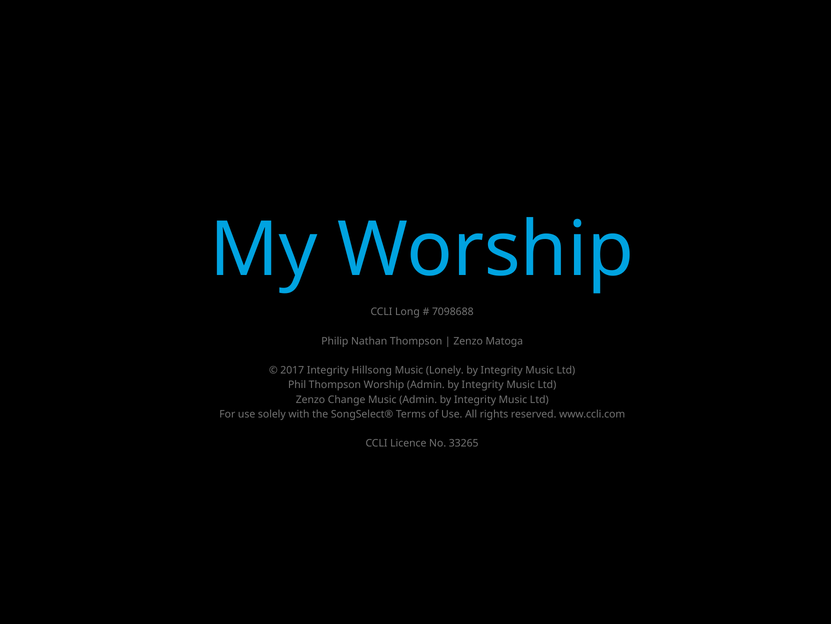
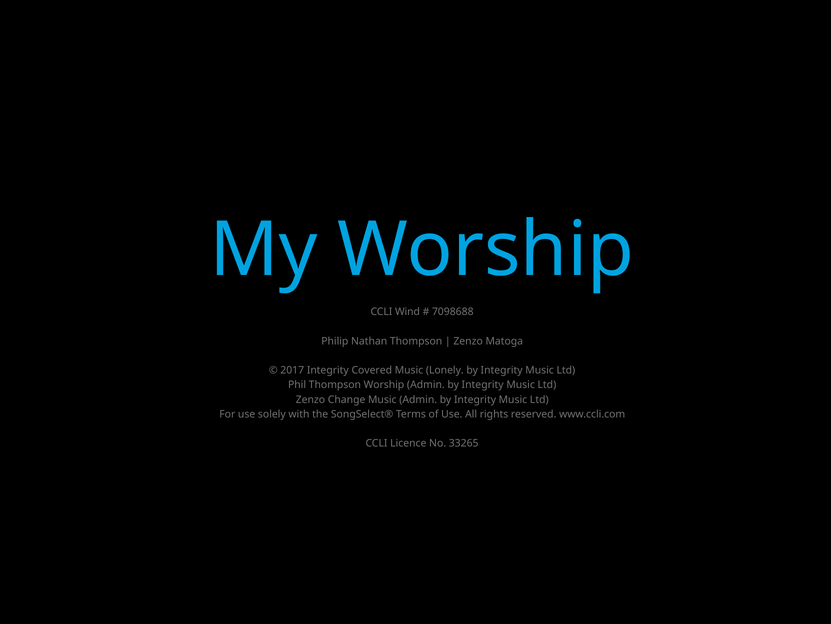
Long: Long -> Wind (407, 312)
Hillsong: Hillsong -> Covered (372, 370)
